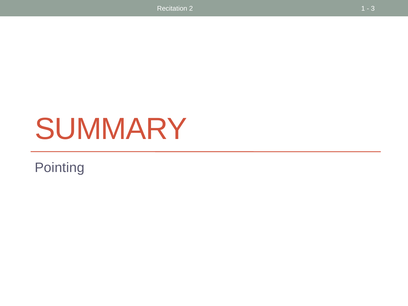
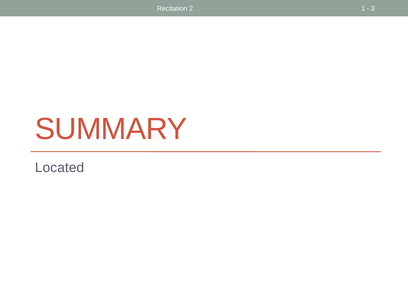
Pointing: Pointing -> Located (60, 168)
